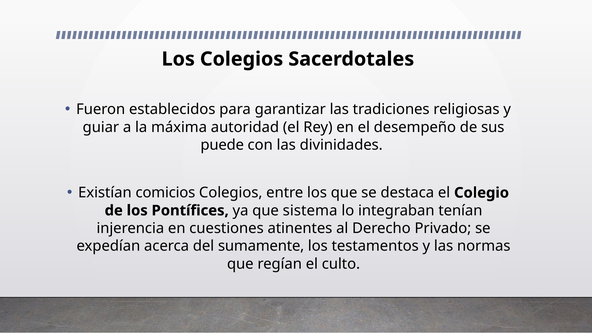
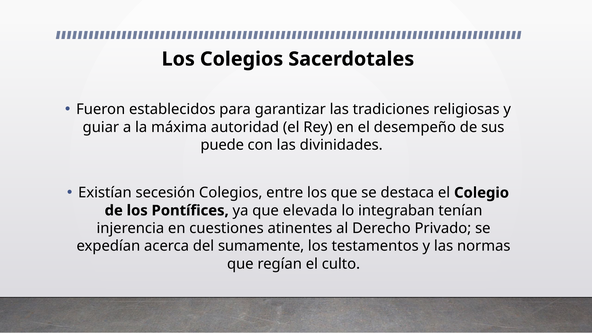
comicios: comicios -> secesión (165, 193)
sistema: sistema -> elevada (310, 211)
